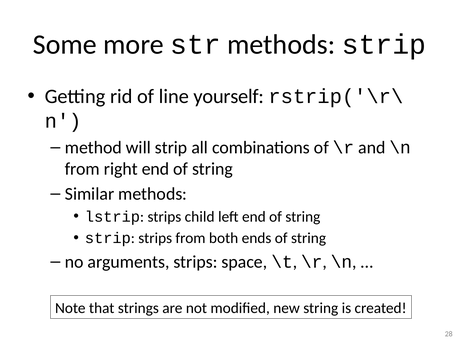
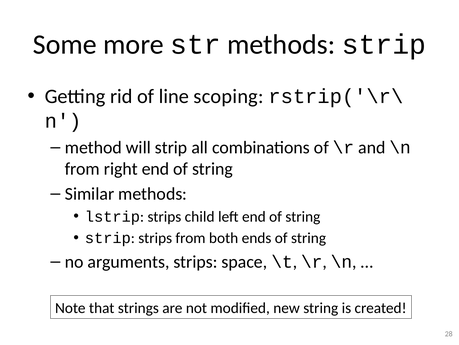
yourself: yourself -> scoping (229, 96)
